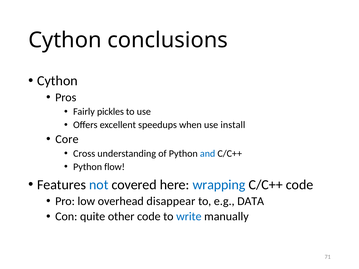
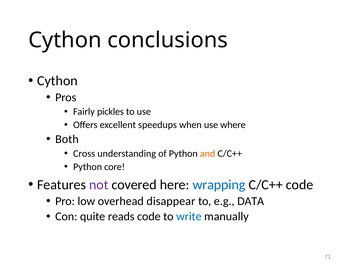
install: install -> where (233, 125)
Core: Core -> Both (67, 139)
and colour: blue -> orange (208, 154)
flow: flow -> core (115, 167)
not colour: blue -> purple (99, 185)
other: other -> reads (121, 217)
